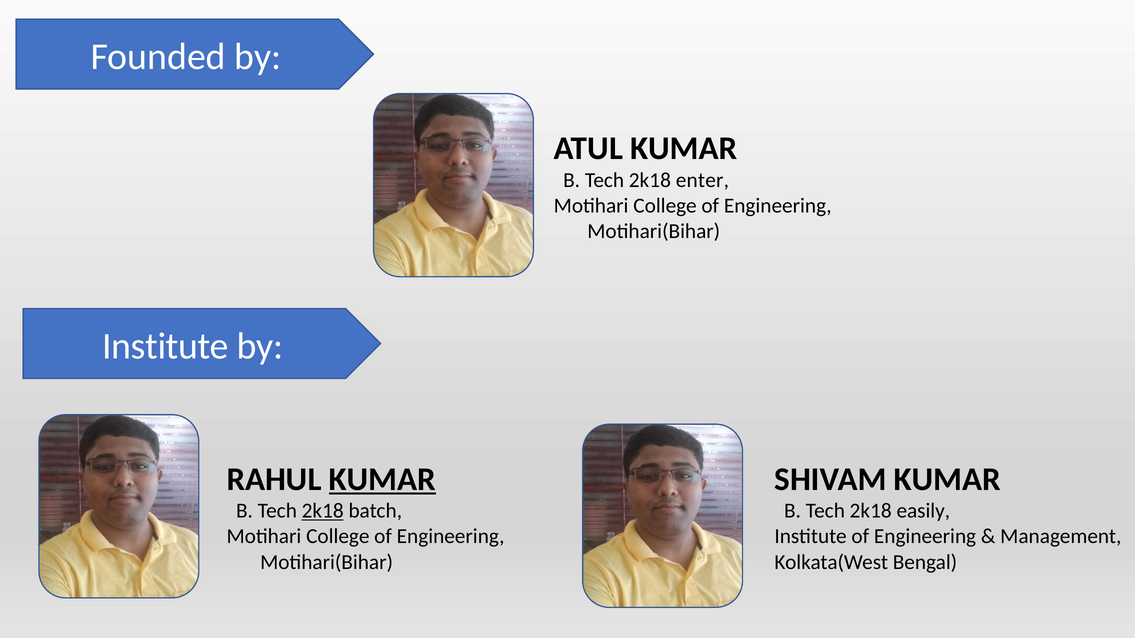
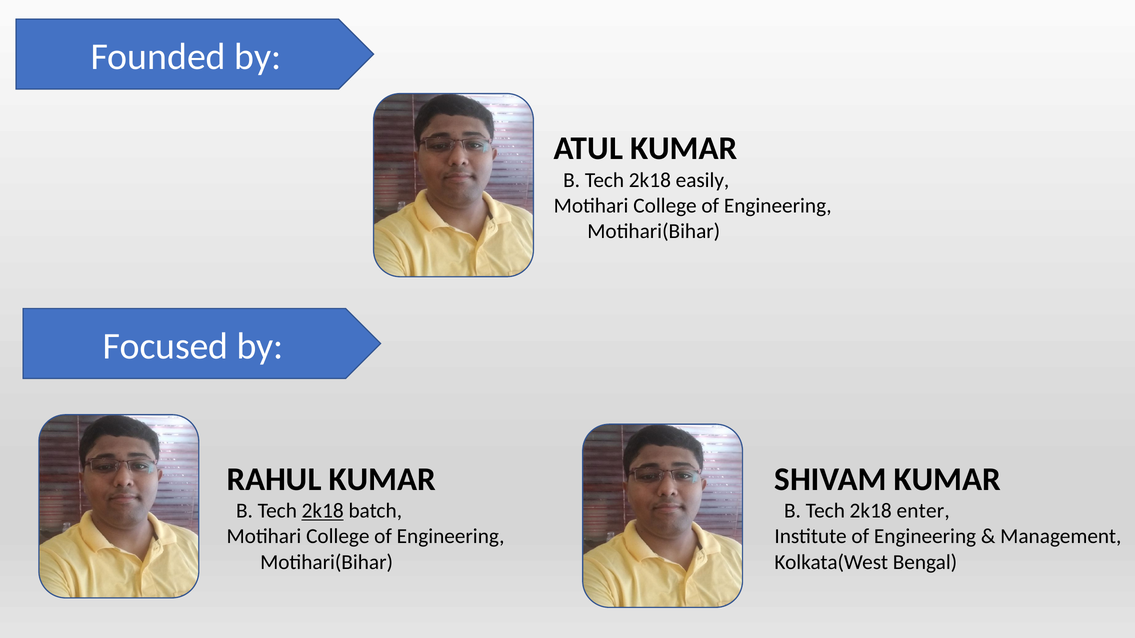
enter: enter -> easily (703, 180)
Institute: Institute -> Focused (165, 346)
KUMAR underline: present -> none (382, 479)
easily: easily -> enter (923, 511)
